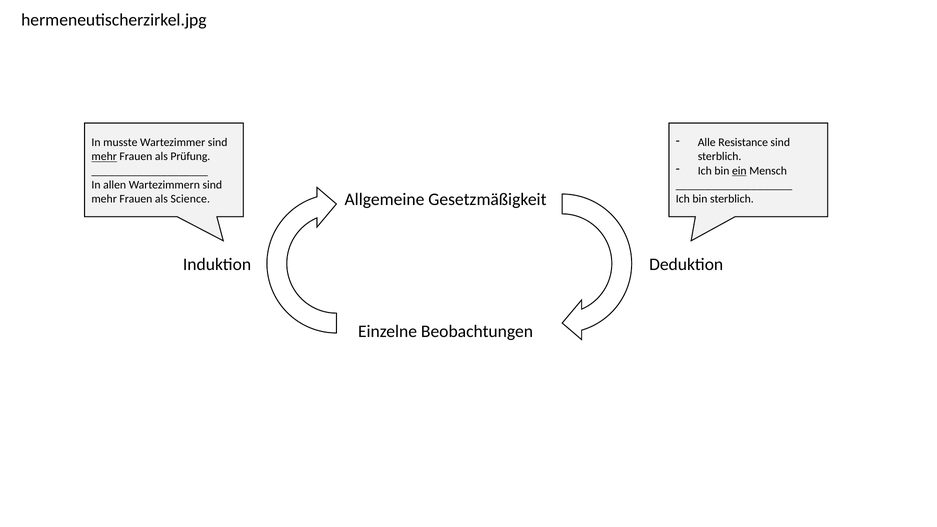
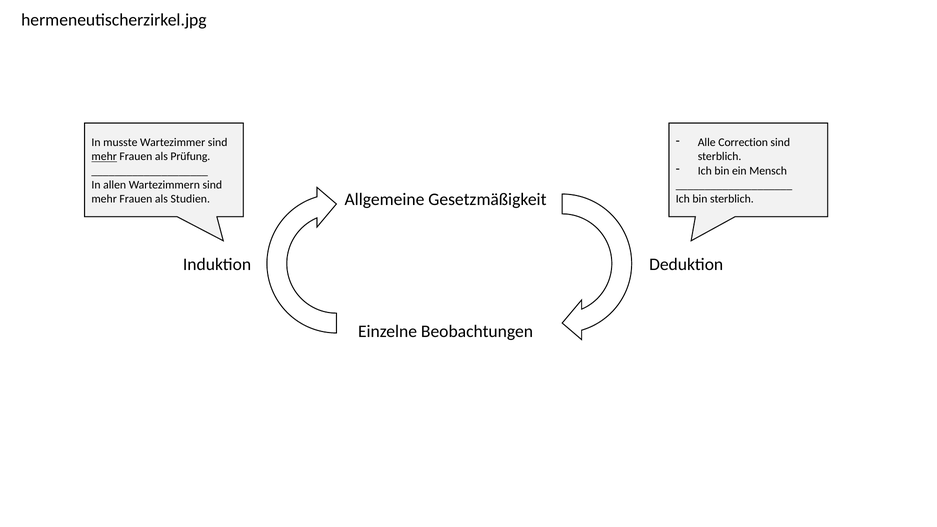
Resistance: Resistance -> Correction (743, 143)
ein underline: present -> none (739, 171)
Science: Science -> Studien (190, 199)
